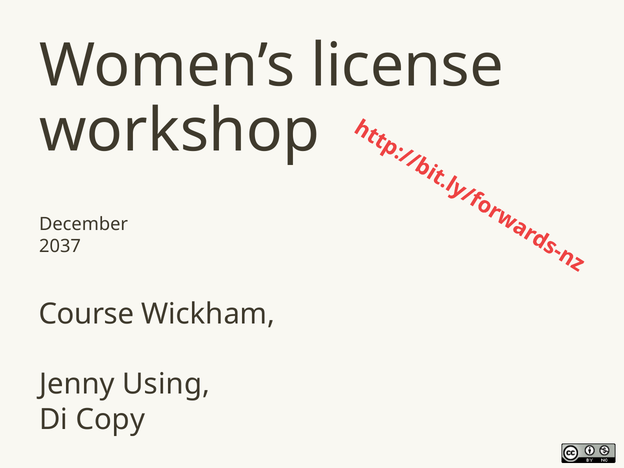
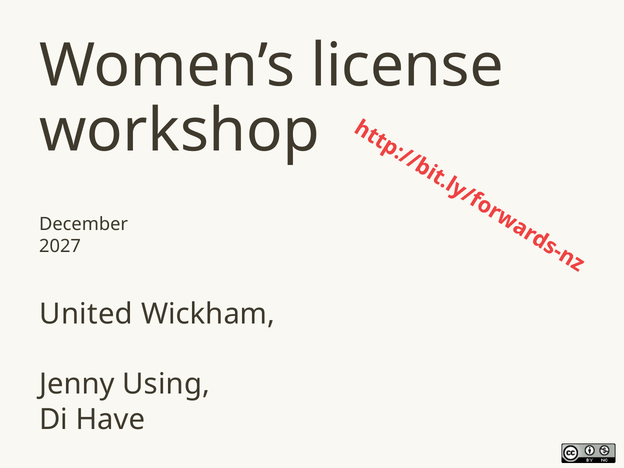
2037: 2037 -> 2027 (60, 246)
Course: Course -> United (86, 314)
Copy: Copy -> Have (110, 419)
